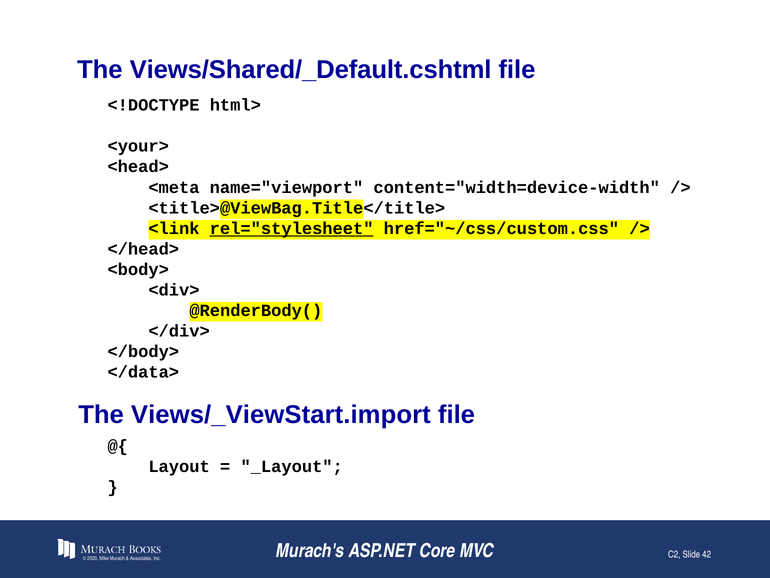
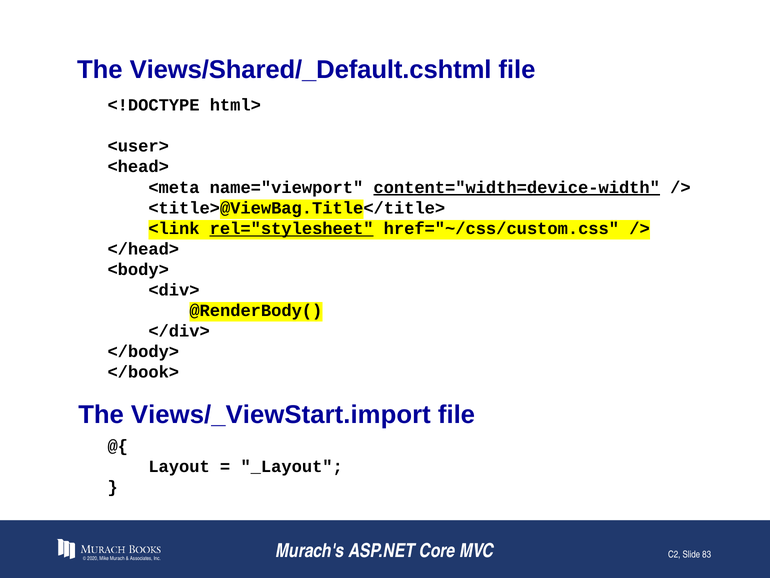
<your>: <your> -> <user> (138, 146)
content="width=device-width underline: none -> present (517, 187)
</data>: </data> -> </book> (143, 372)
42: 42 -> 83 (707, 554)
